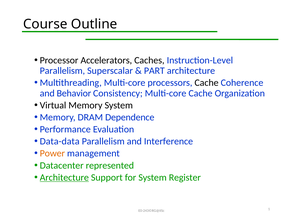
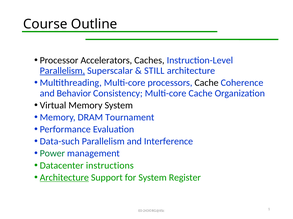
Parallelism underline: none -> present (62, 71)
PART: PART -> STILL (154, 71)
Dependence: Dependence -> Tournament (130, 118)
Data-data: Data-data -> Data-such (60, 142)
Power colour: orange -> green (52, 154)
represented: represented -> instructions (110, 166)
